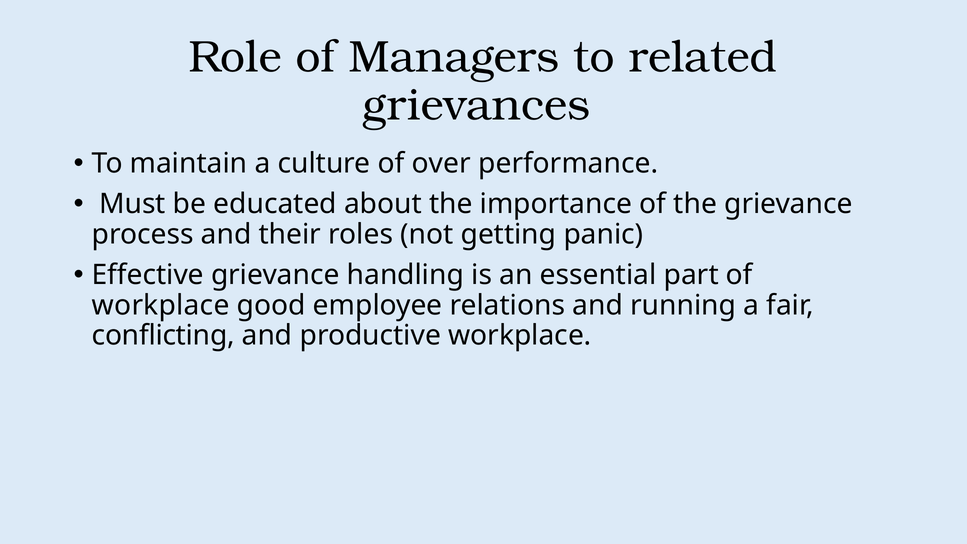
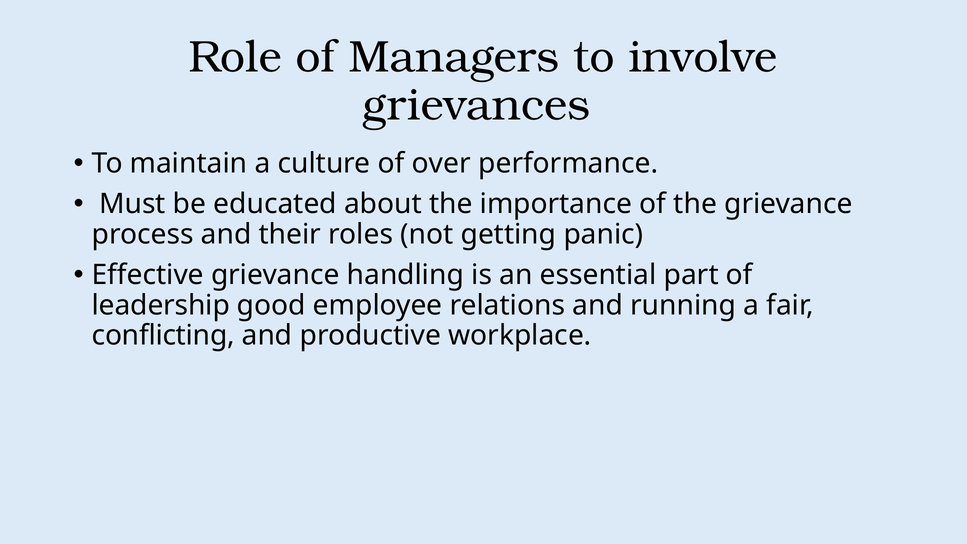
related: related -> involve (703, 57)
workplace: workplace -> leadership (161, 305)
